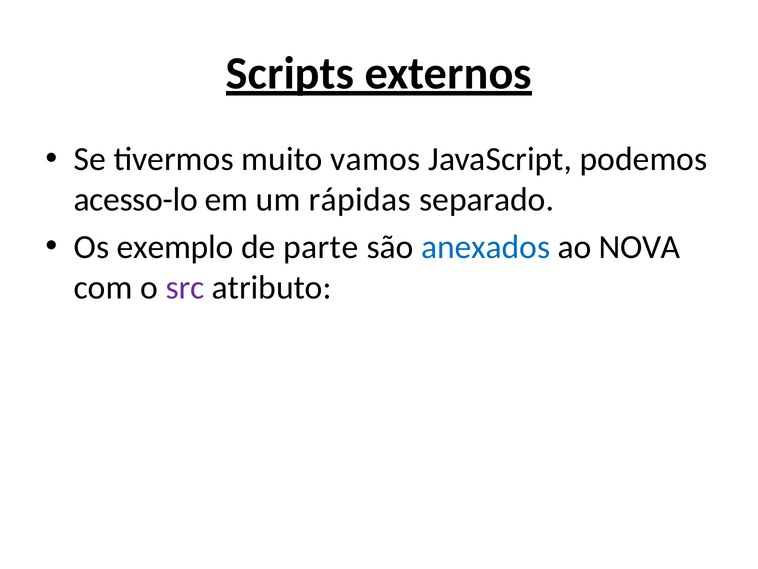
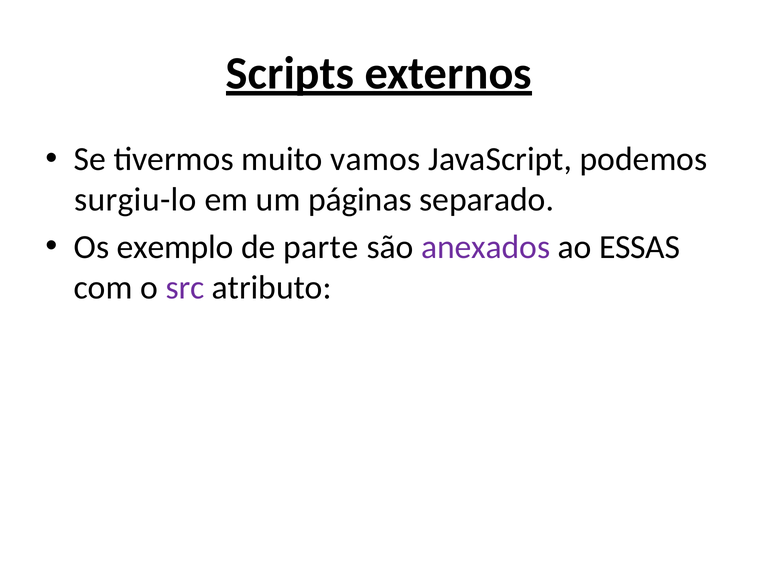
acesso-lo: acesso-lo -> surgiu-lo (135, 200)
rápidas: rápidas -> páginas (360, 200)
anexados colour: blue -> purple (486, 247)
NOVA: NOVA -> ESSAS (640, 247)
